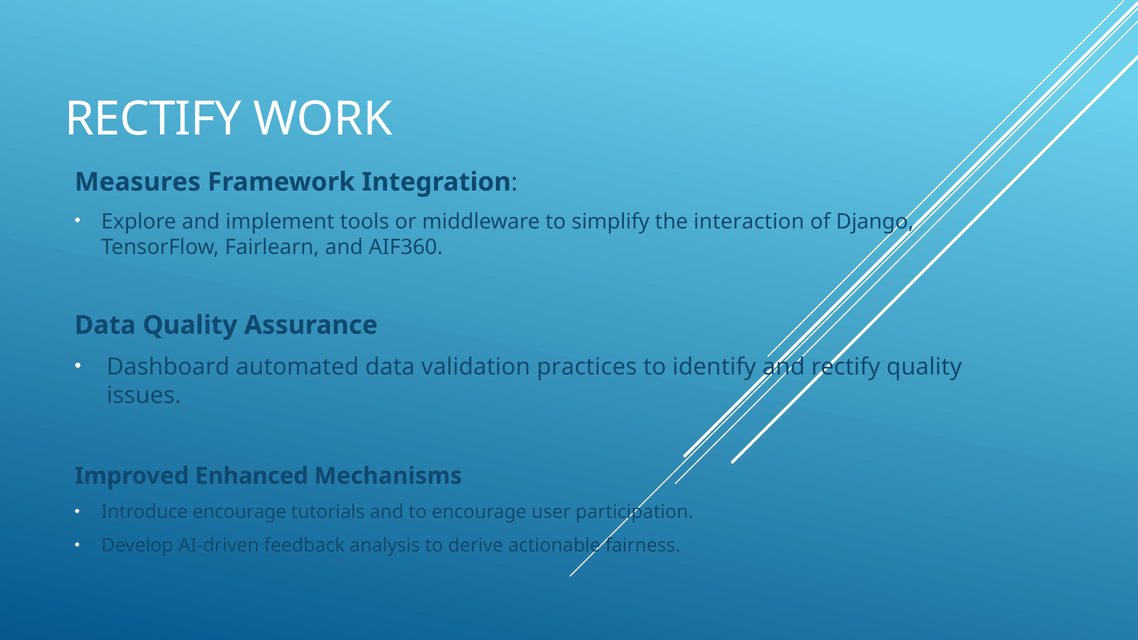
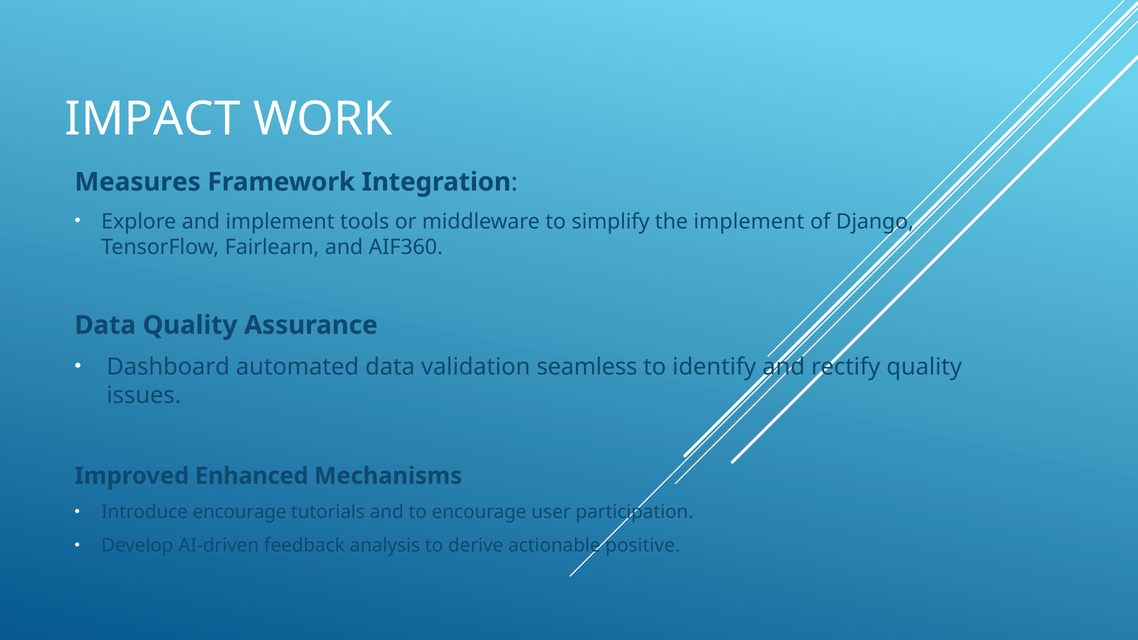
RECTIFY: RECTIFY -> IMPACT (153, 119)
the interaction: interaction -> implement (749, 222)
practices: practices -> seamless (587, 367)
fairness: fairness -> positive (643, 546)
